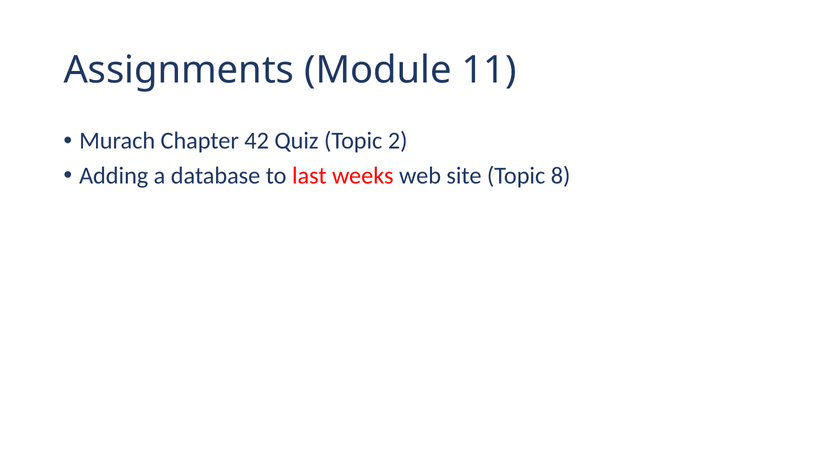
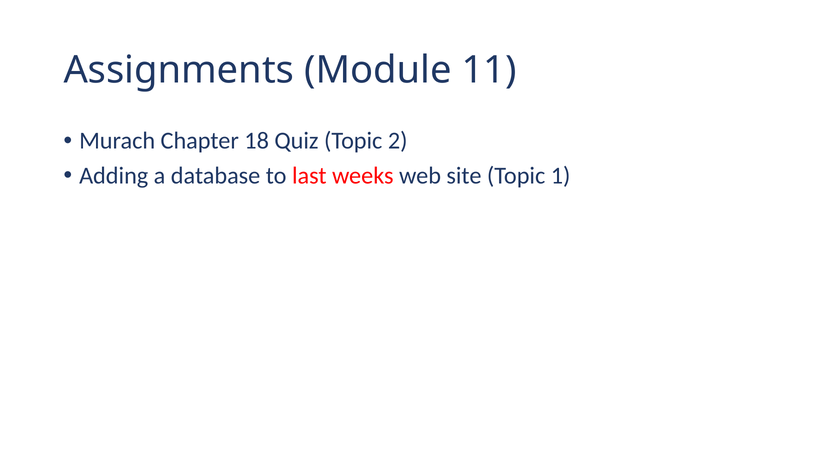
42: 42 -> 18 (257, 141)
8: 8 -> 1 (561, 176)
